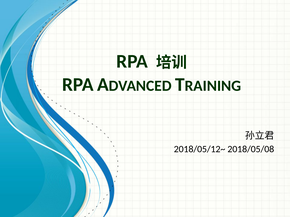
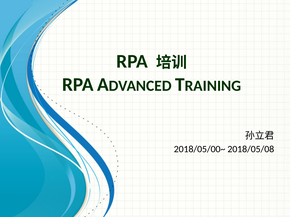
2018/05/12~: 2018/05/12~ -> 2018/05/00~ (200, 150)
